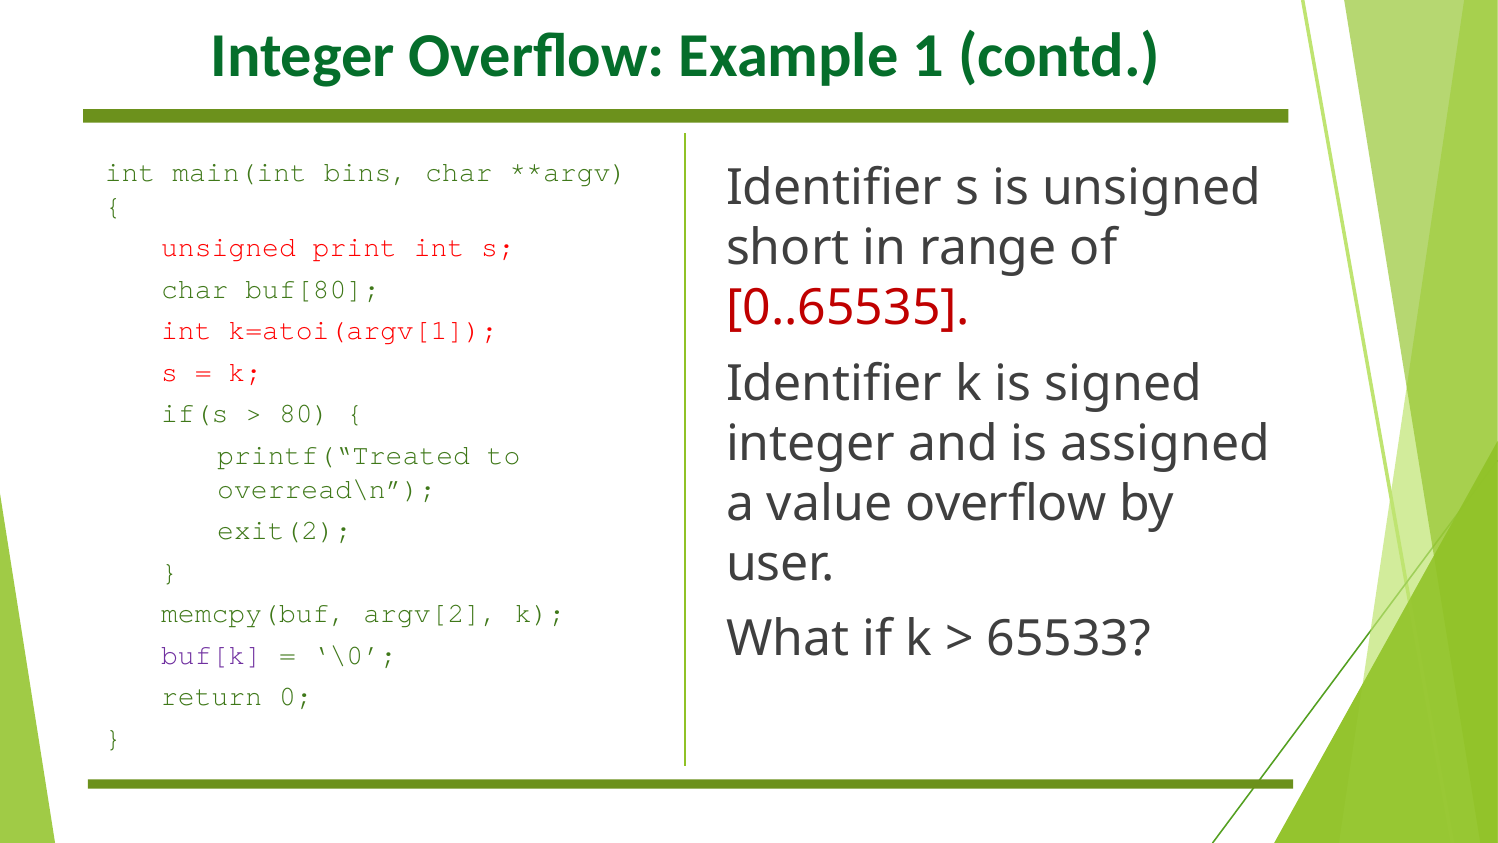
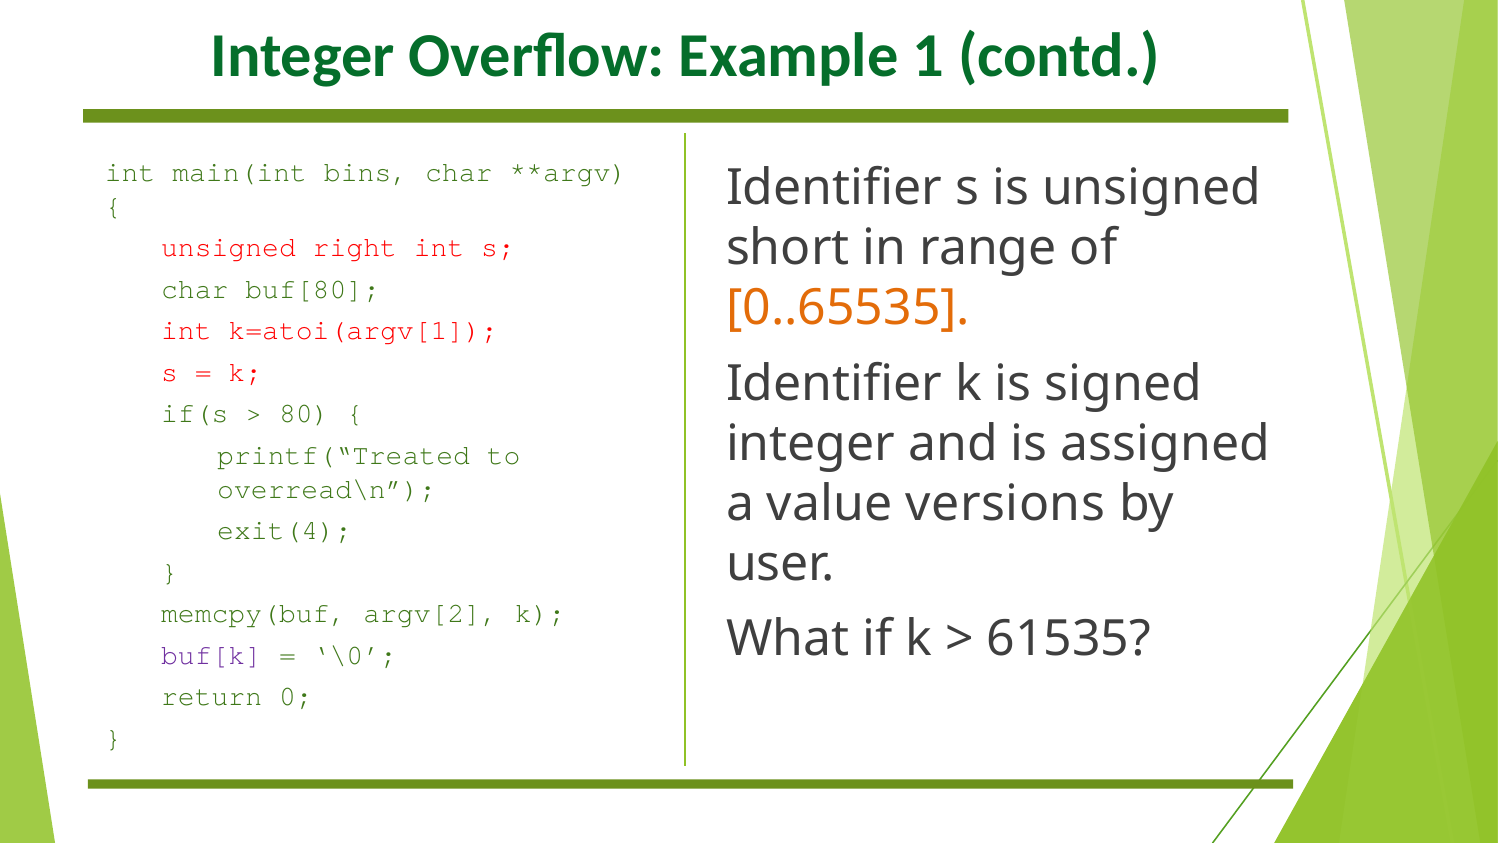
print: print -> right (355, 247)
0..65535 colour: red -> orange (848, 308)
value overflow: overflow -> versions (1006, 504)
exit(2: exit(2 -> exit(4 (285, 530)
65533: 65533 -> 61535 (1069, 639)
